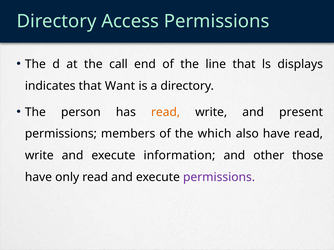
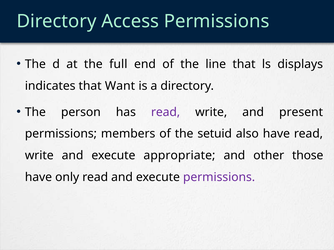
call: call -> full (118, 64)
read colour: orange -> purple (166, 112)
which: which -> setuid (215, 134)
information: information -> appropriate (179, 156)
